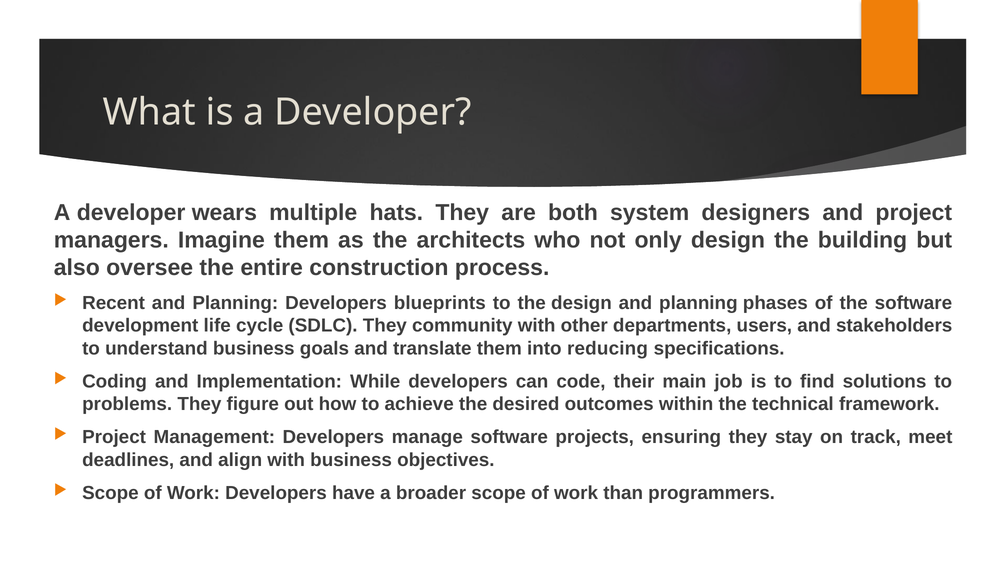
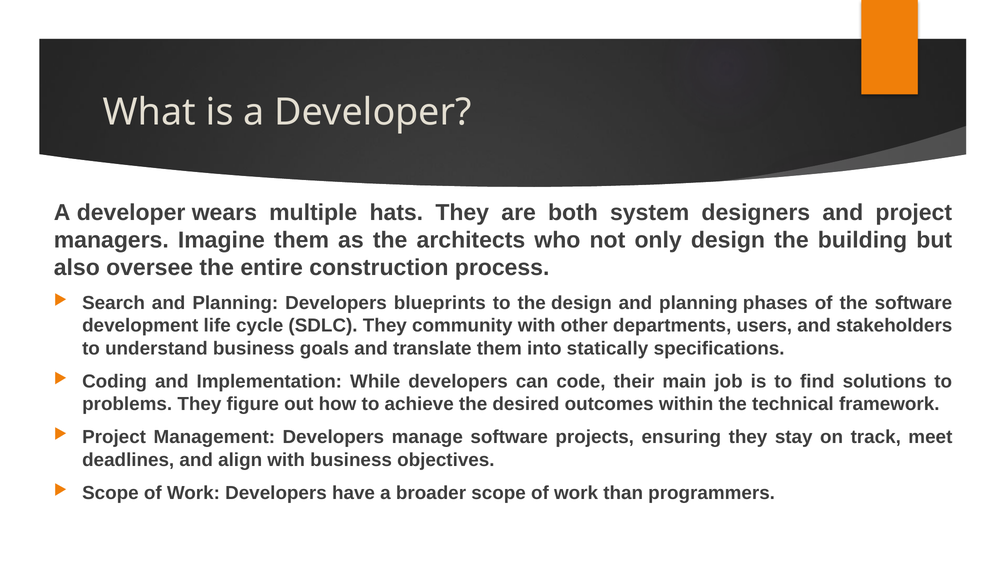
Recent: Recent -> Search (114, 303)
reducing: reducing -> statically (608, 348)
